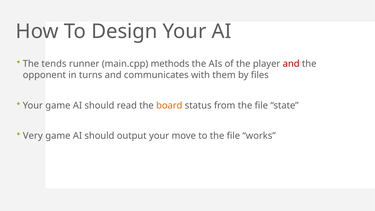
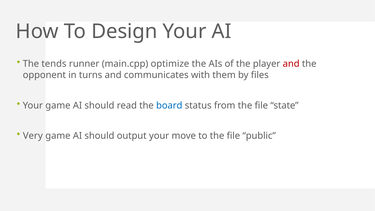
methods: methods -> optimize (170, 64)
board colour: orange -> blue (169, 105)
works: works -> public (259, 136)
